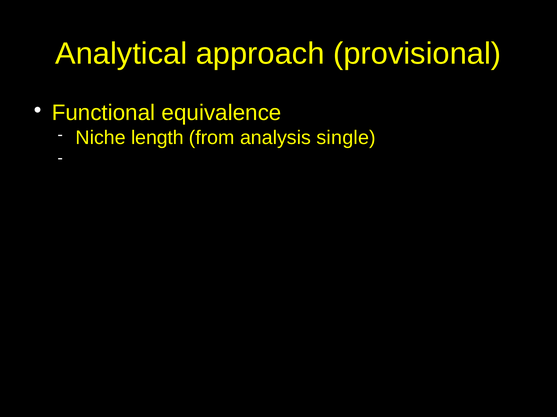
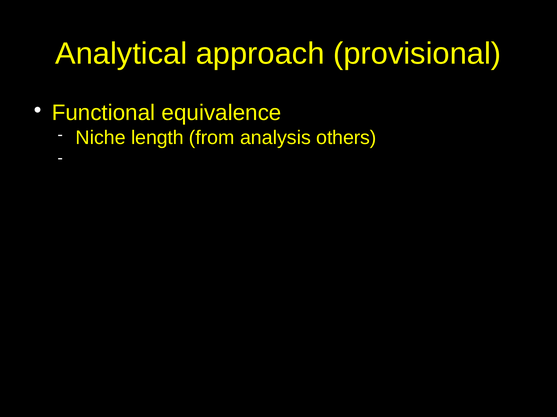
single: single -> others (346, 138)
